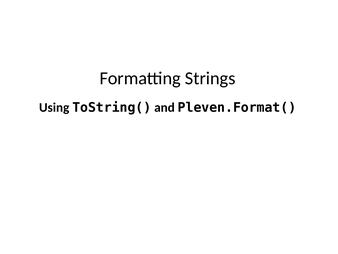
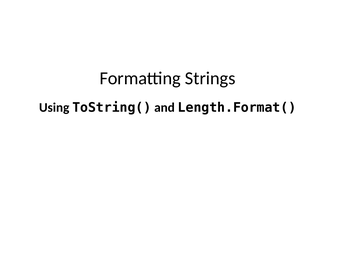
Pleven.Format(: Pleven.Format( -> Length.Format( (237, 107)
